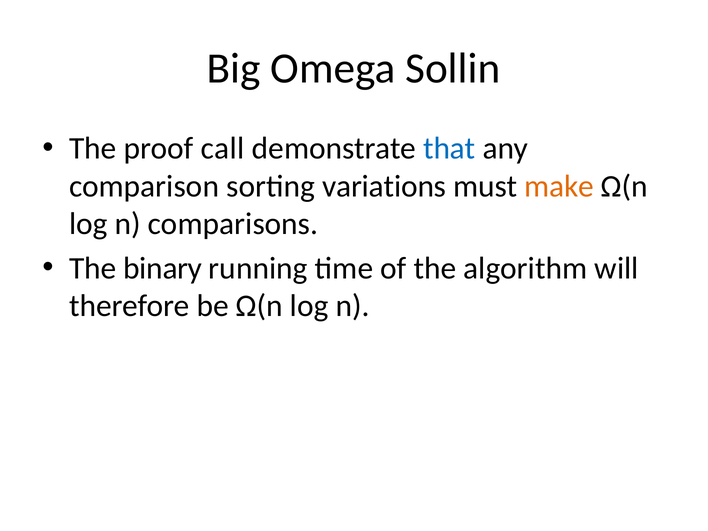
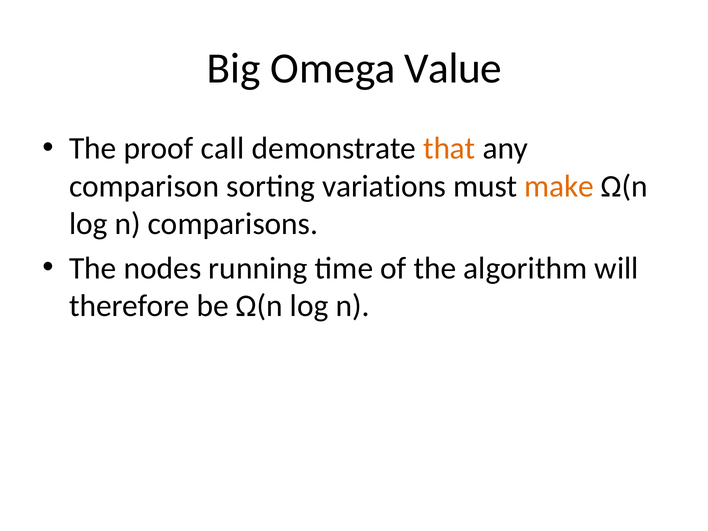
Sollin: Sollin -> Value (453, 69)
that colour: blue -> orange (449, 149)
binary: binary -> nodes (163, 268)
